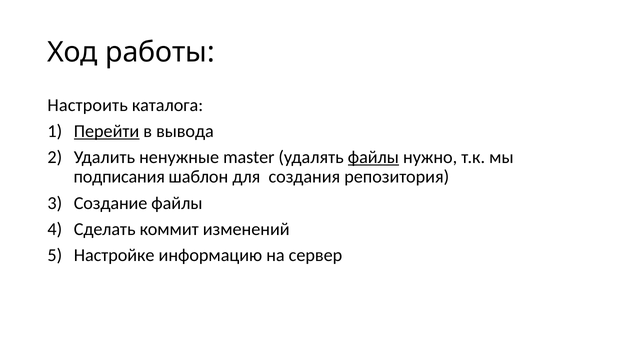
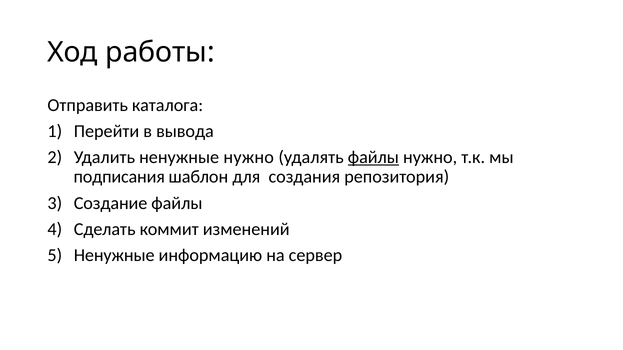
Настроить: Настроить -> Отправить (88, 105)
Перейти underline: present -> none (107, 131)
ненужные master: master -> нужно (249, 158)
Настройке: Настройке -> Ненужные (114, 256)
